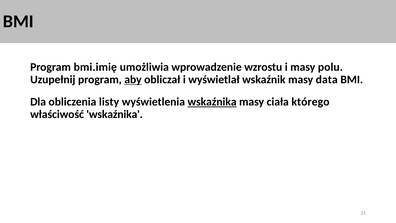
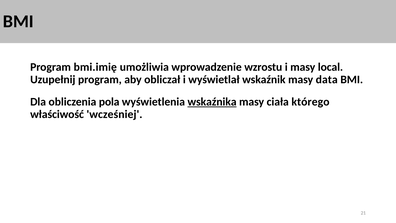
polu: polu -> local (330, 67)
aby underline: present -> none (133, 79)
listy: listy -> pola (109, 102)
właściwość wskaźnika: wskaźnika -> wcześniej (114, 114)
